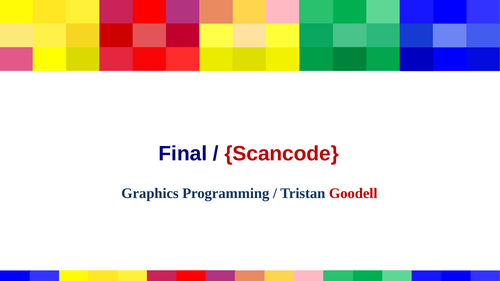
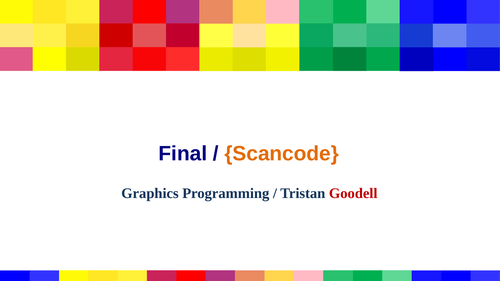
Scancode colour: red -> orange (282, 154)
